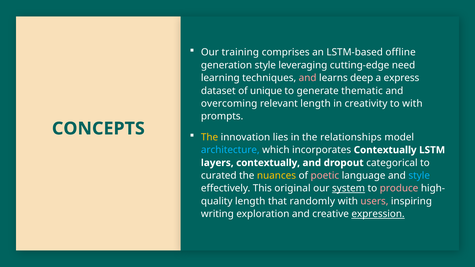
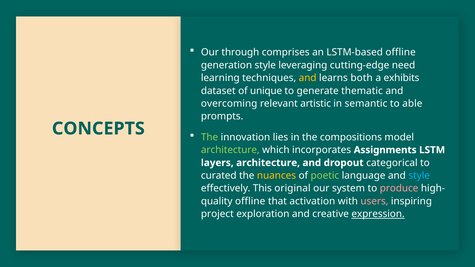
training: training -> through (240, 52)
and colour: pink -> yellow (308, 78)
deep: deep -> both (362, 78)
express: express -> exhibits (402, 78)
relevant length: length -> artistic (316, 104)
creativity: creativity -> semantic (366, 104)
to with: with -> able (412, 104)
The colour: yellow -> light green (210, 137)
relationships: relationships -> compositions (351, 137)
architecture colour: light blue -> light green (230, 150)
incorporates Contextually: Contextually -> Assignments (385, 150)
layers contextually: contextually -> architecture (268, 163)
poetic colour: pink -> light green (325, 176)
system underline: present -> none (349, 189)
length: length -> offline (250, 201)
randomly: randomly -> activation (312, 201)
writing: writing -> project (217, 214)
